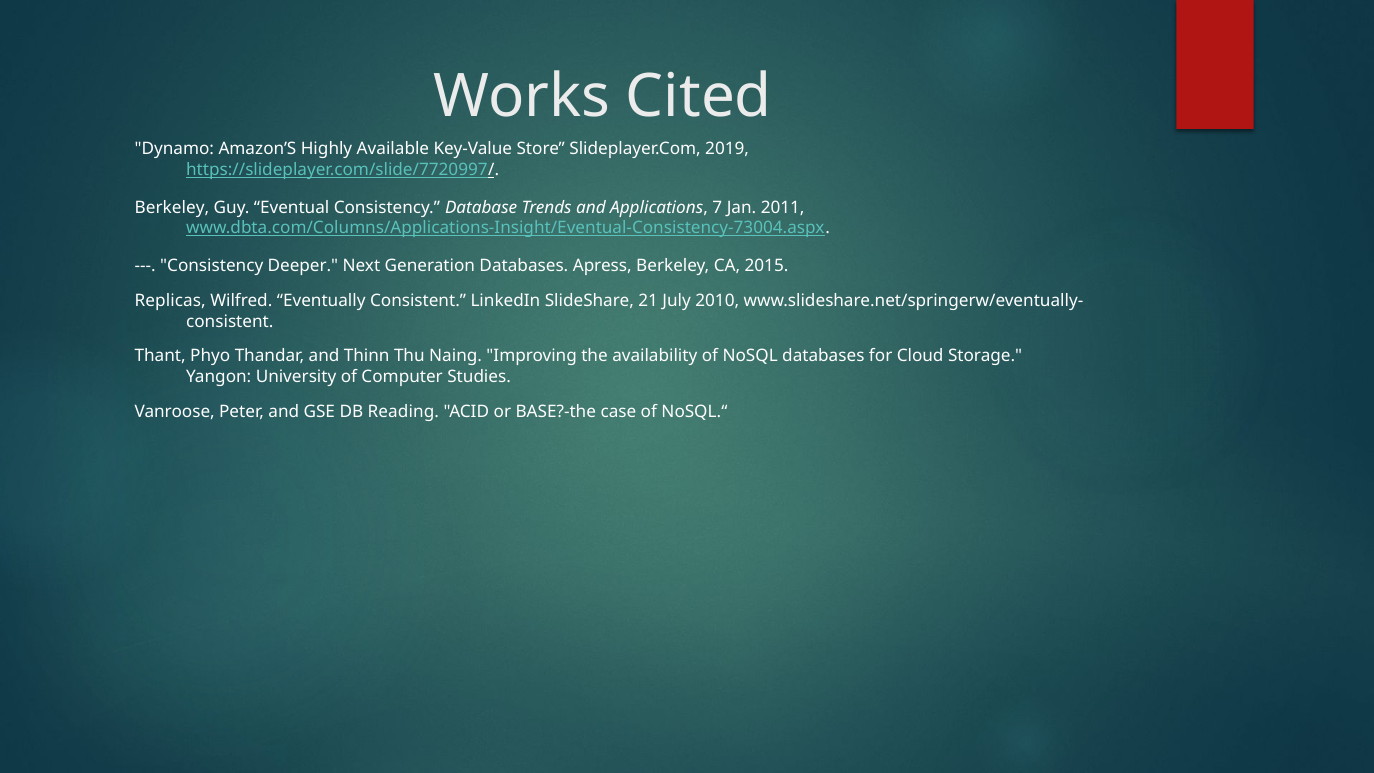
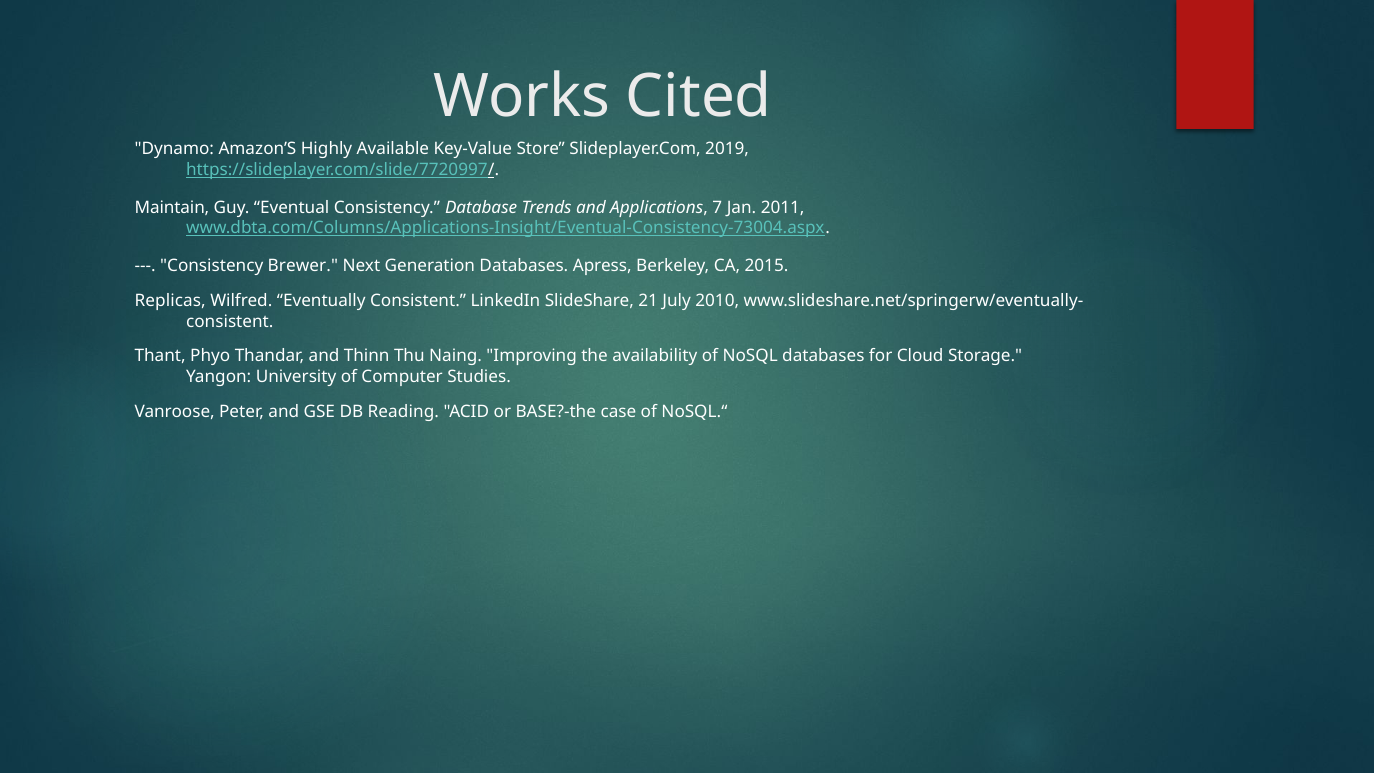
Berkeley: Berkeley -> Maintain (172, 207)
Deeper: Deeper -> Brewer (303, 266)
